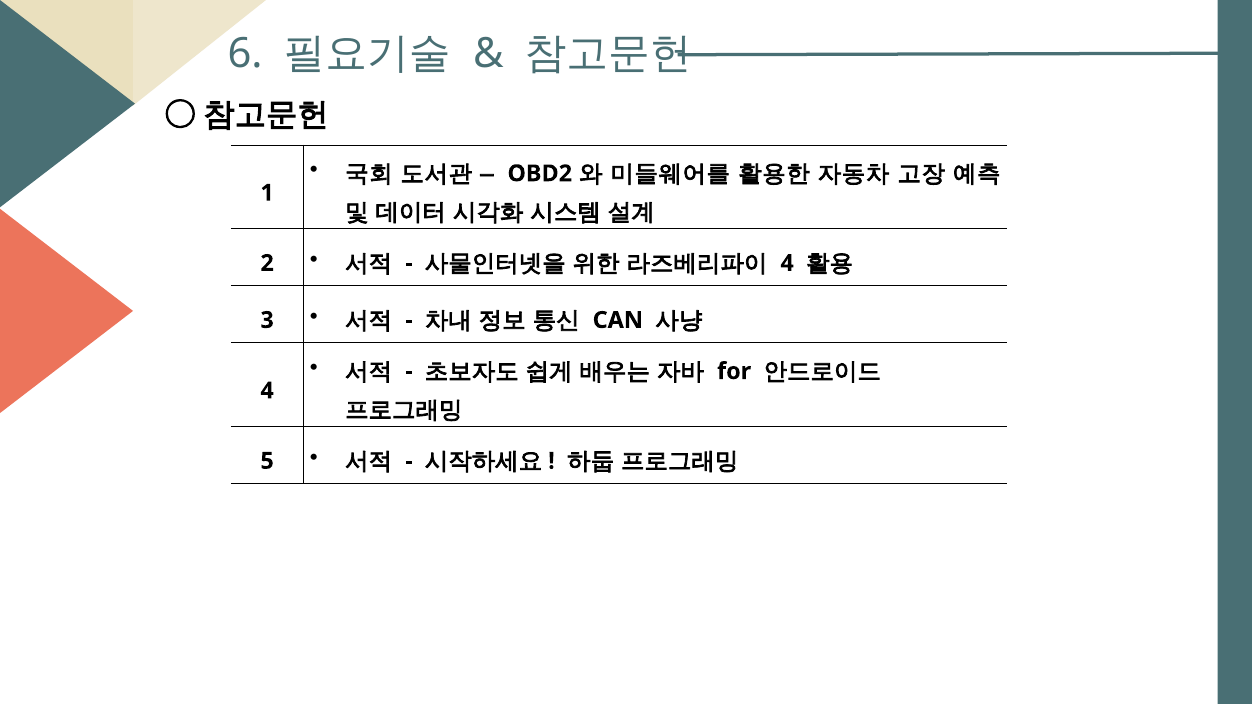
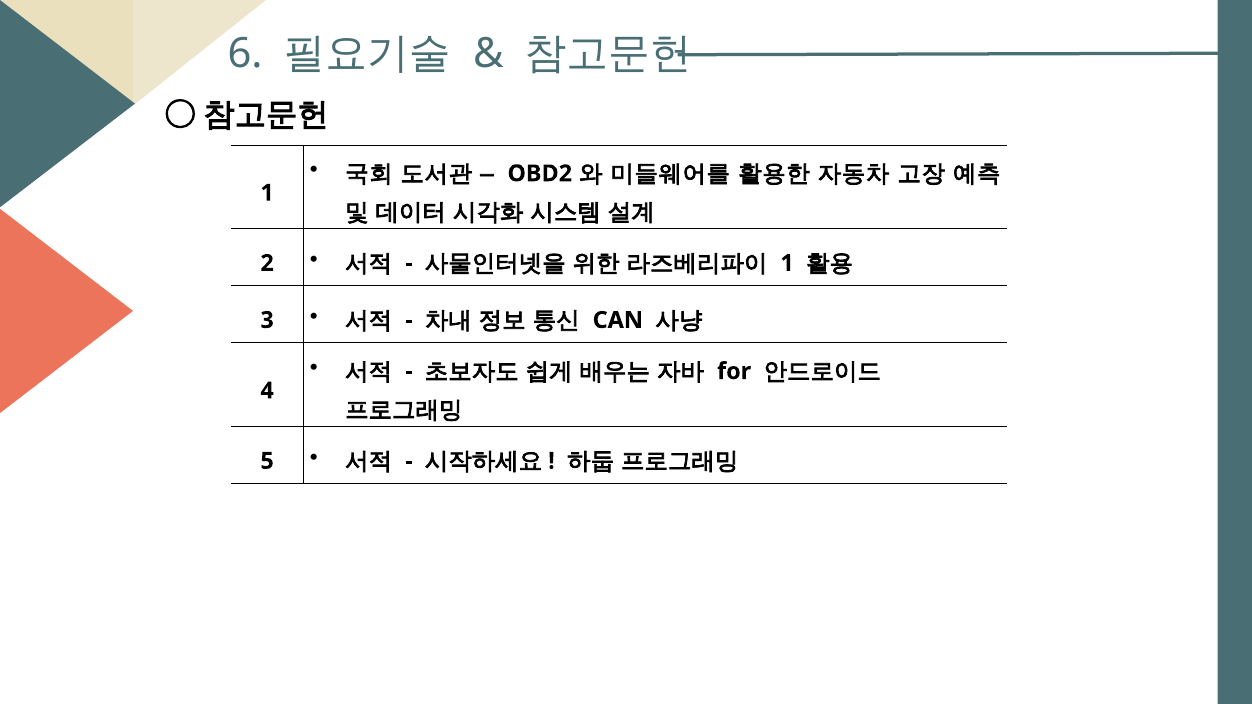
4: 4 -> 1 (787, 263)
